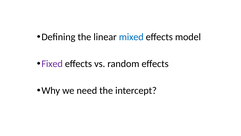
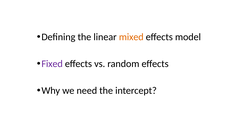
mixed colour: blue -> orange (131, 37)
